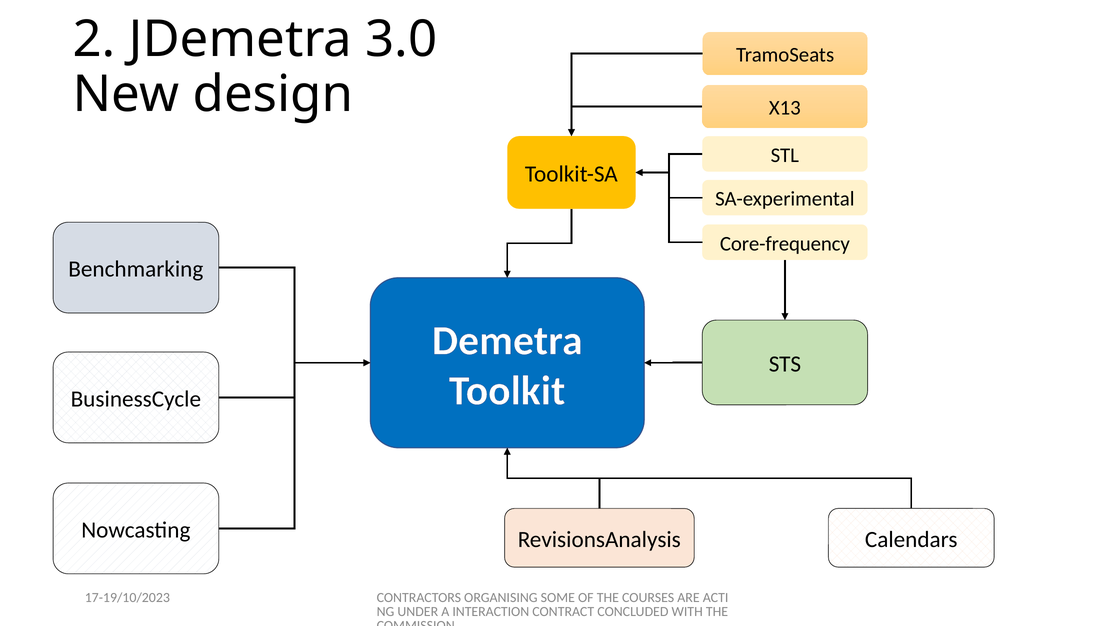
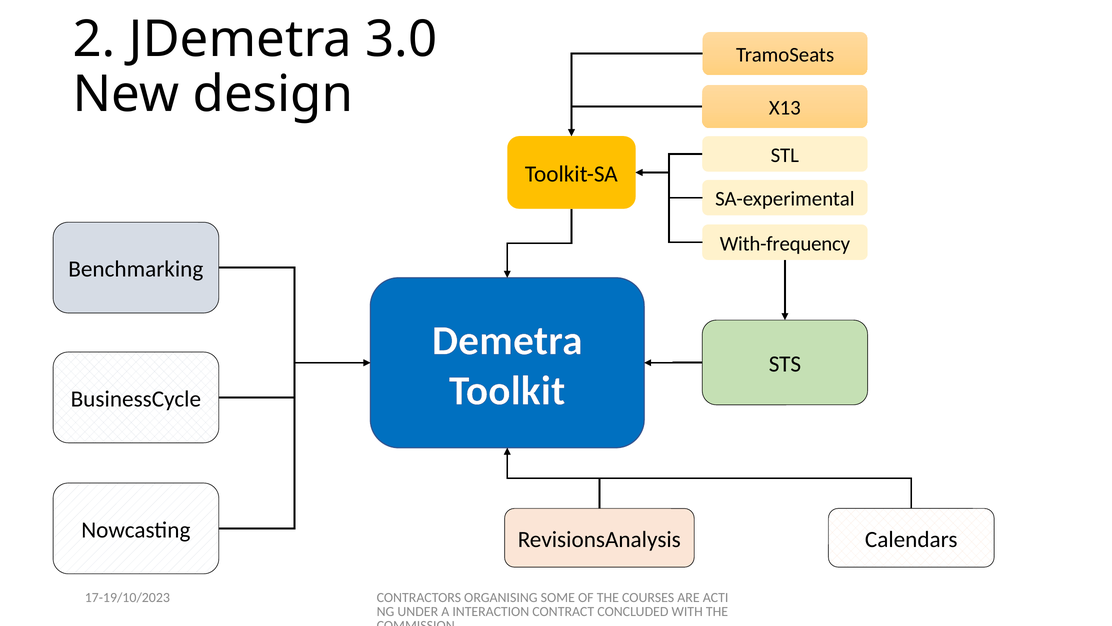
Core-frequency: Core-frequency -> With-frequency (785, 243)
